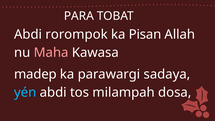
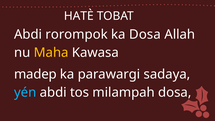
PARA: PARA -> HATÈ (79, 16)
ka Pisan: Pisan -> Dosa (145, 34)
Maha colour: pink -> yellow (51, 53)
